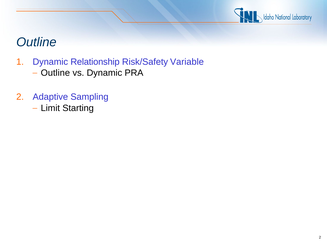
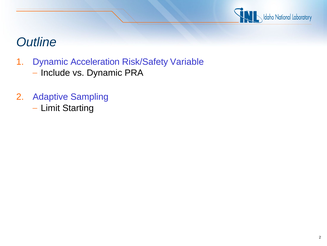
Relationship: Relationship -> Acceleration (95, 62)
Outline: Outline -> Include (55, 73)
